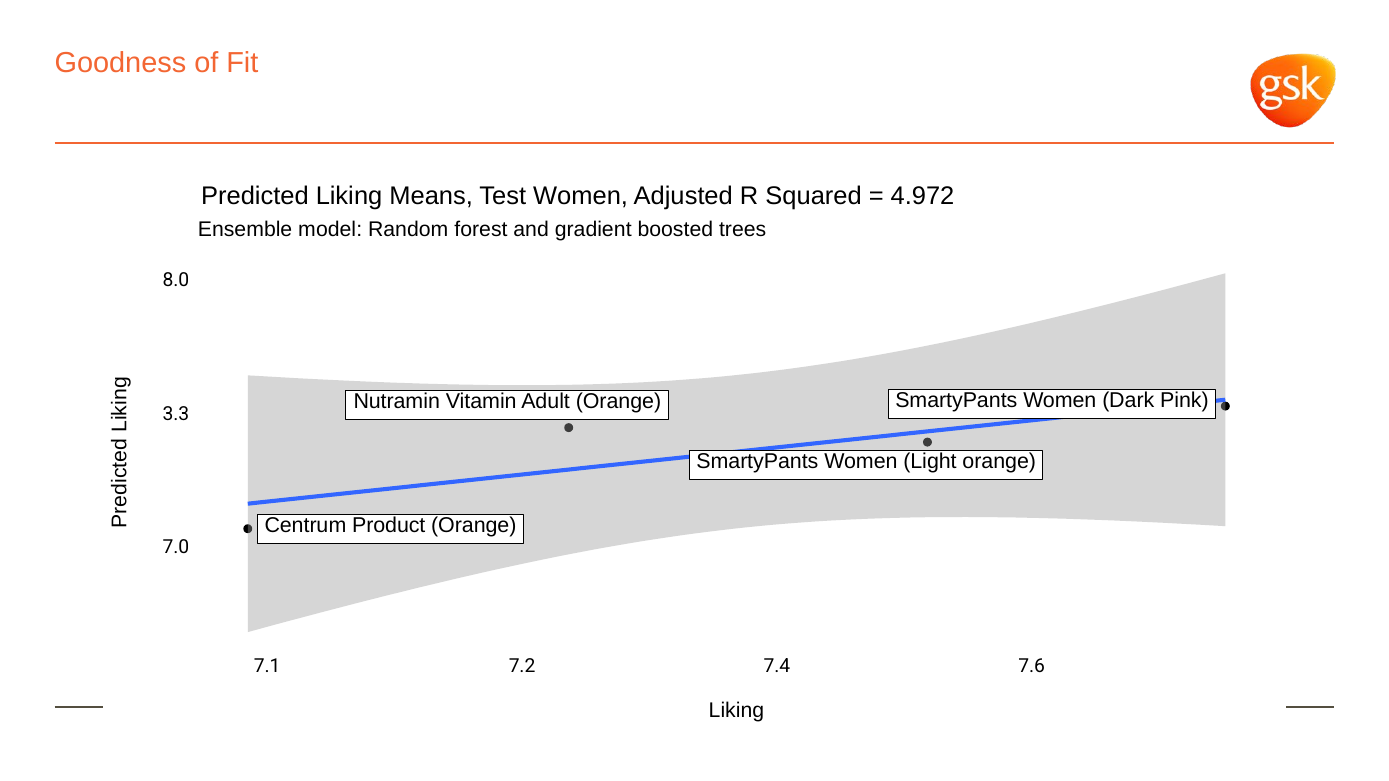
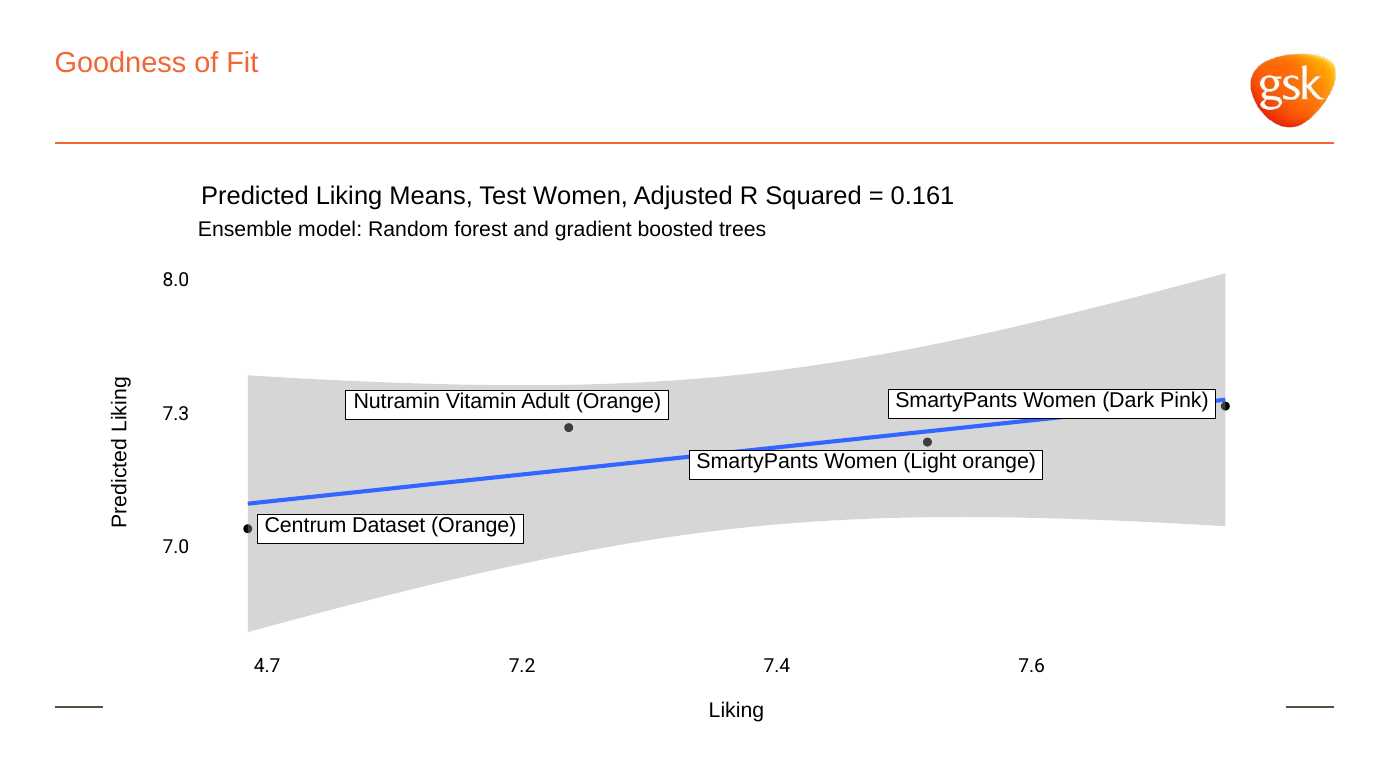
4.972: 4.972 -> 0.161 (923, 197)
3.3: 3.3 -> 7.3 (176, 414)
Product: Product -> Dataset (389, 526)
7.1: 7.1 -> 4.7 (267, 666)
